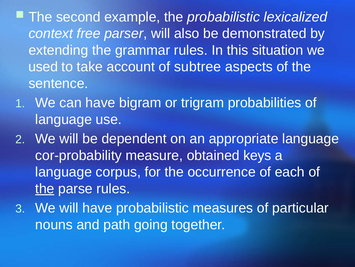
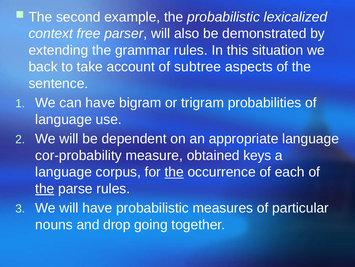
used: used -> back (43, 67)
the underline: none -> present (174, 172)
path: path -> drop (117, 224)
